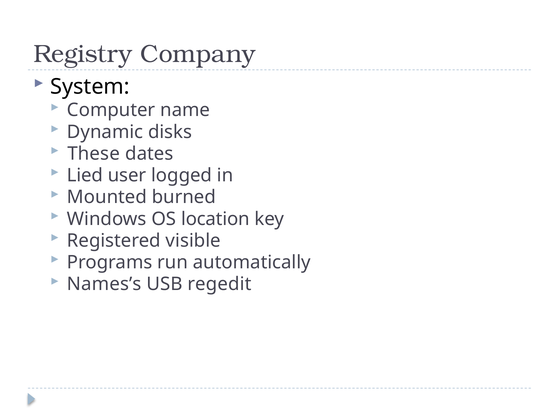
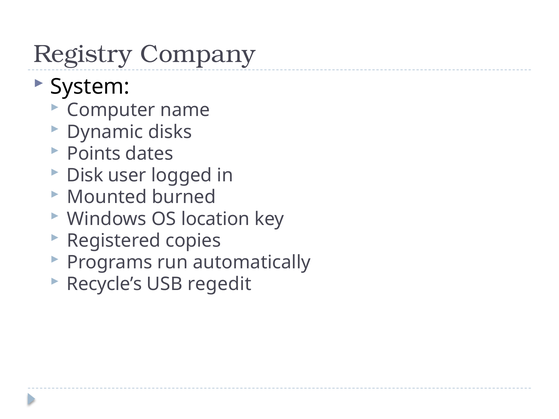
These: These -> Points (94, 154)
Lied: Lied -> Disk (85, 176)
visible: visible -> copies (193, 241)
Names’s: Names’s -> Recycle’s (104, 284)
